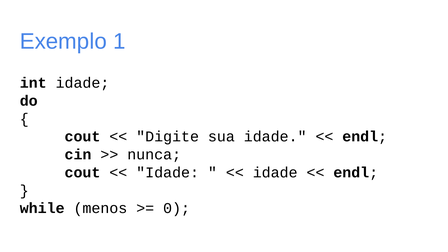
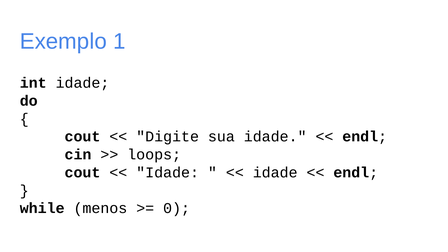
nunca: nunca -> loops (154, 155)
